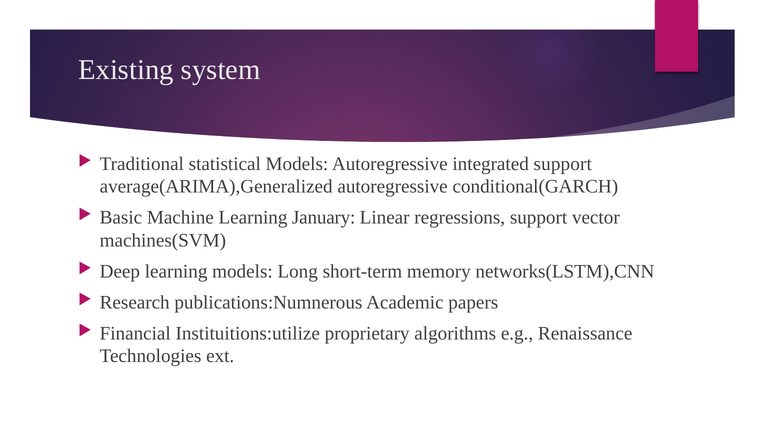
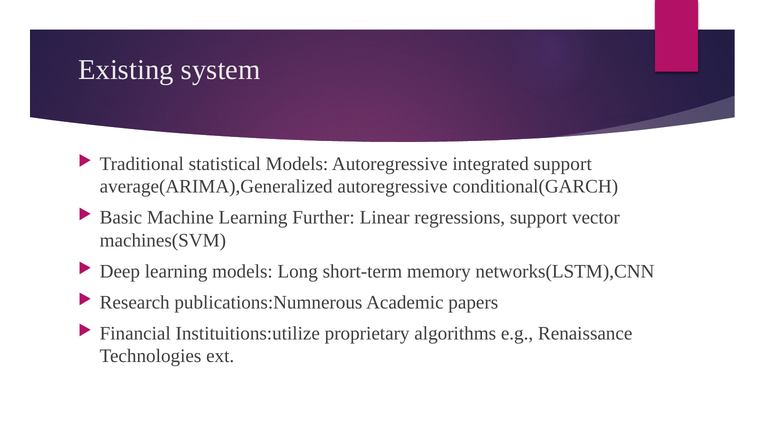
January: January -> Further (324, 218)
